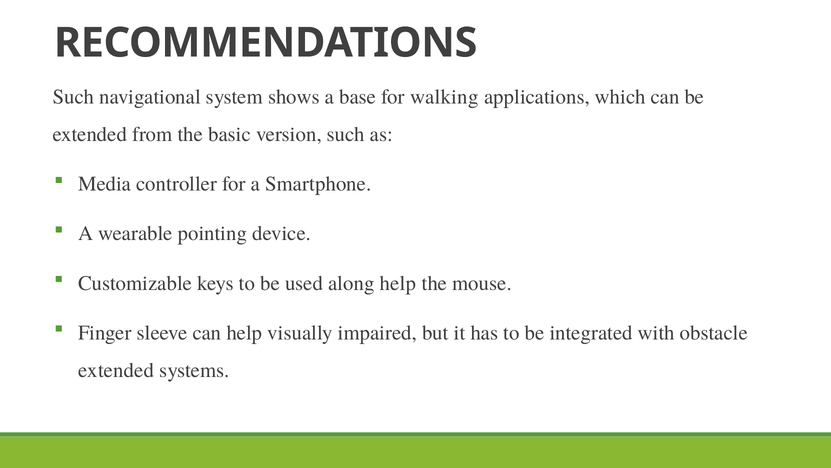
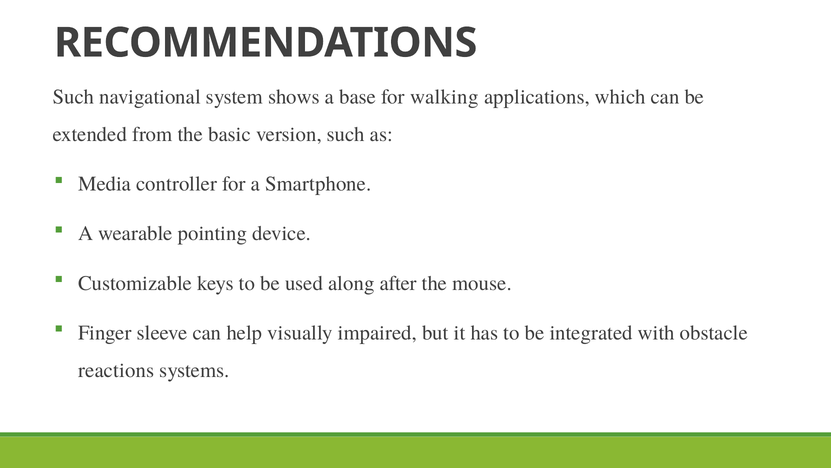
along help: help -> after (398, 283)
extended: extended -> reactions (116, 370)
